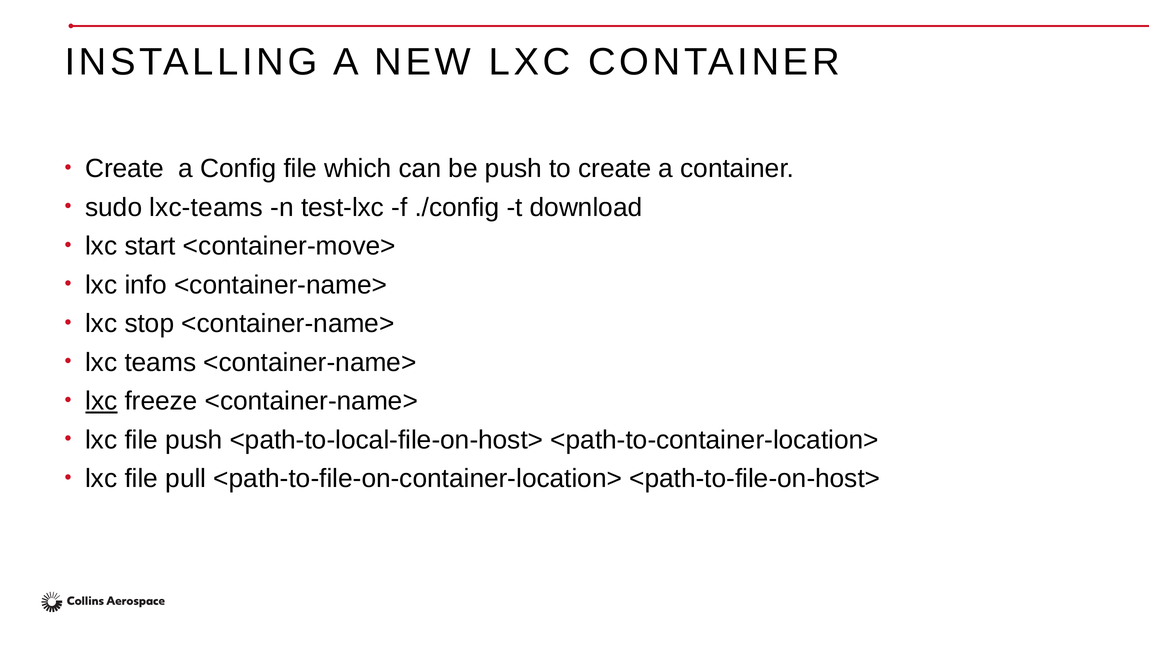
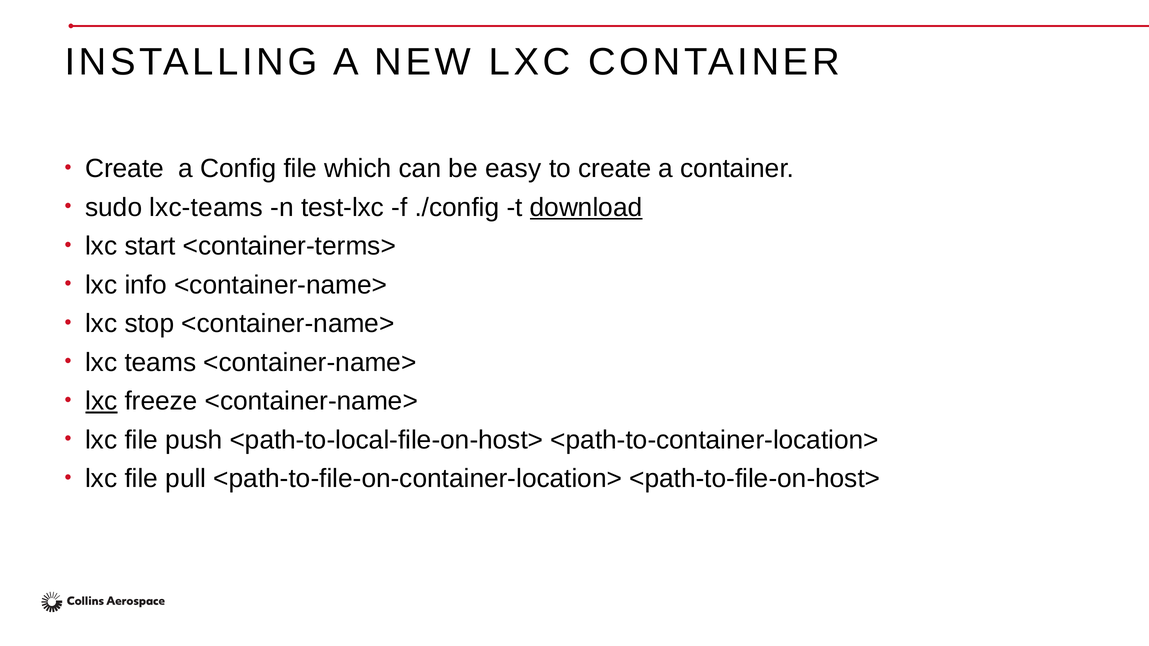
be push: push -> easy (513, 169)
download underline: none -> present (586, 207)
<container-move>: <container-move> -> <container-terms> (289, 246)
